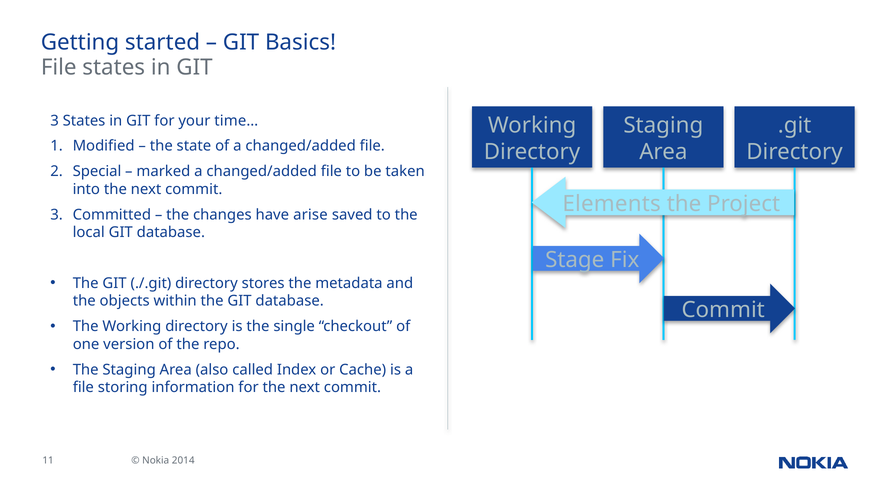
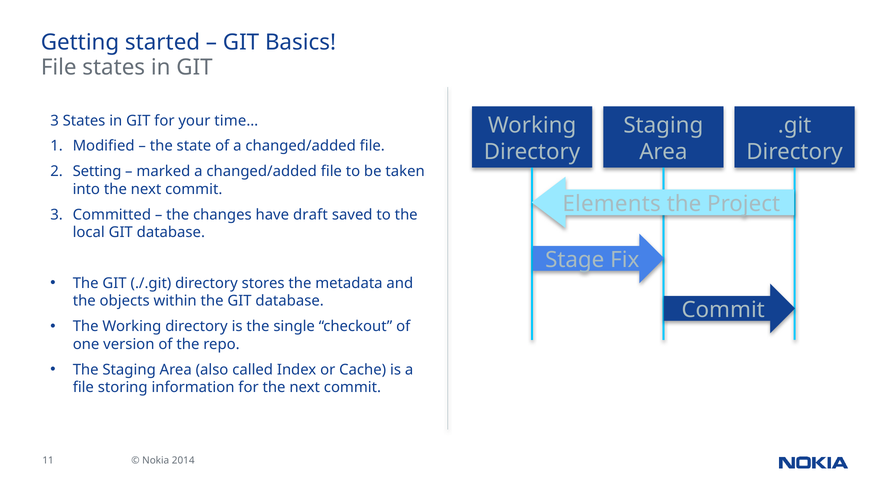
Special: Special -> Setting (97, 172)
arise: arise -> draft (310, 215)
